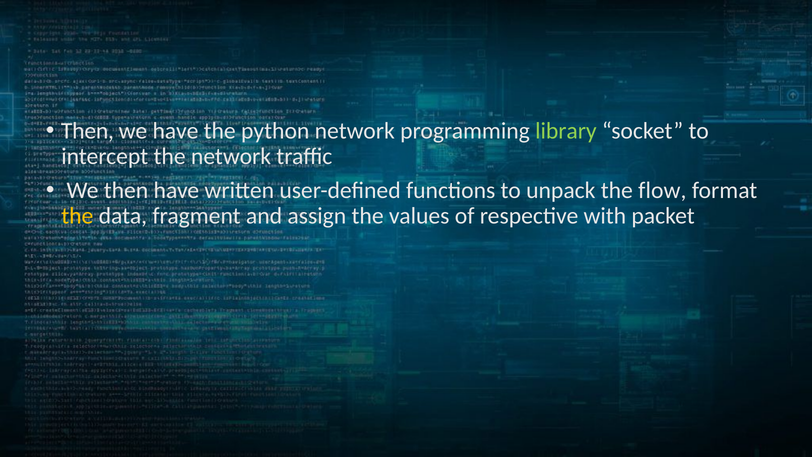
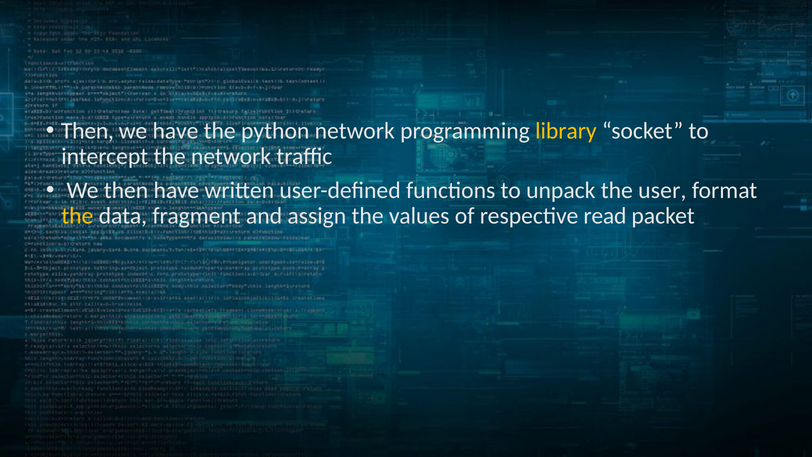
library colour: light green -> yellow (566, 131)
flow: flow -> user (662, 190)
with: with -> read (605, 216)
